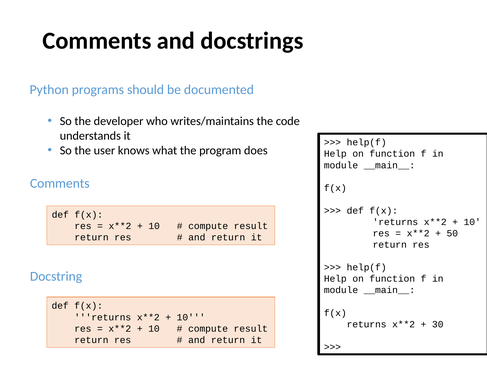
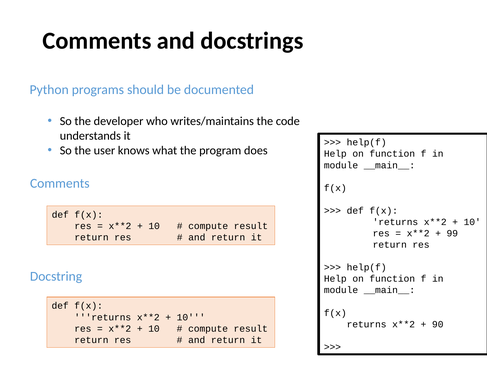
50: 50 -> 99 (452, 234)
30: 30 -> 90 (438, 325)
